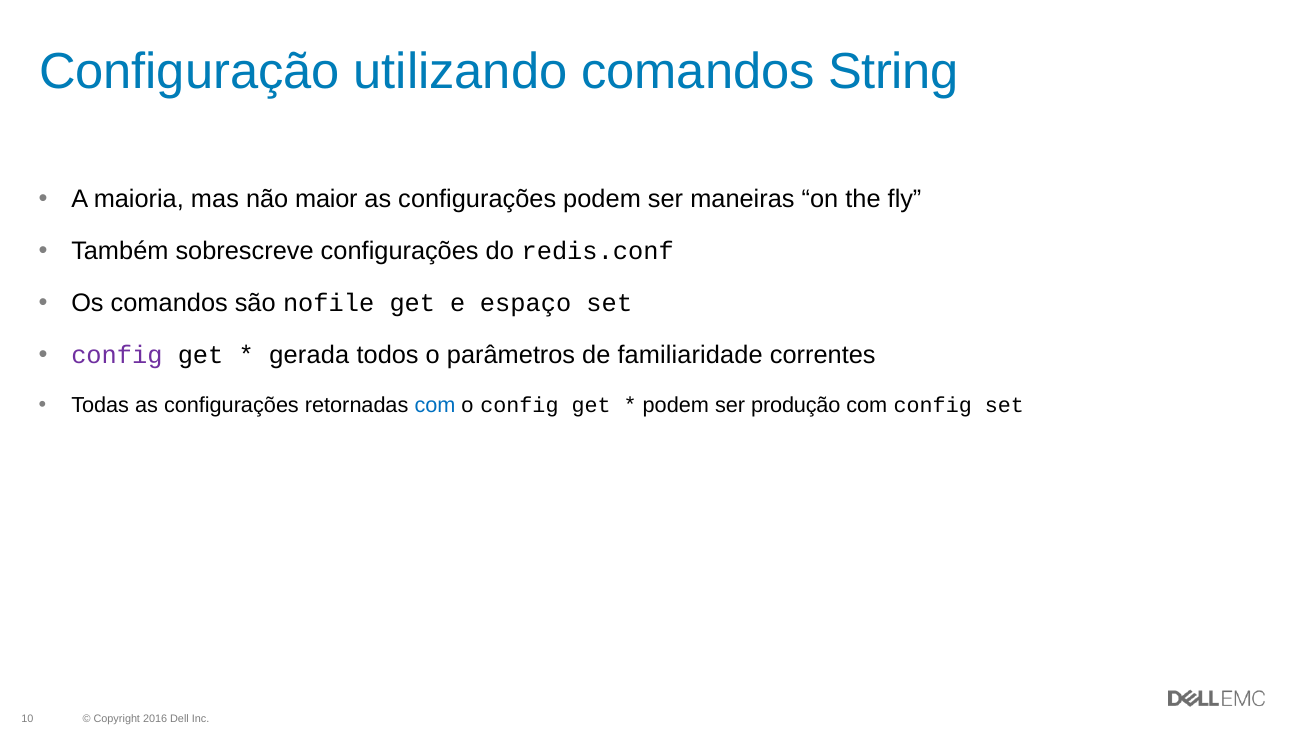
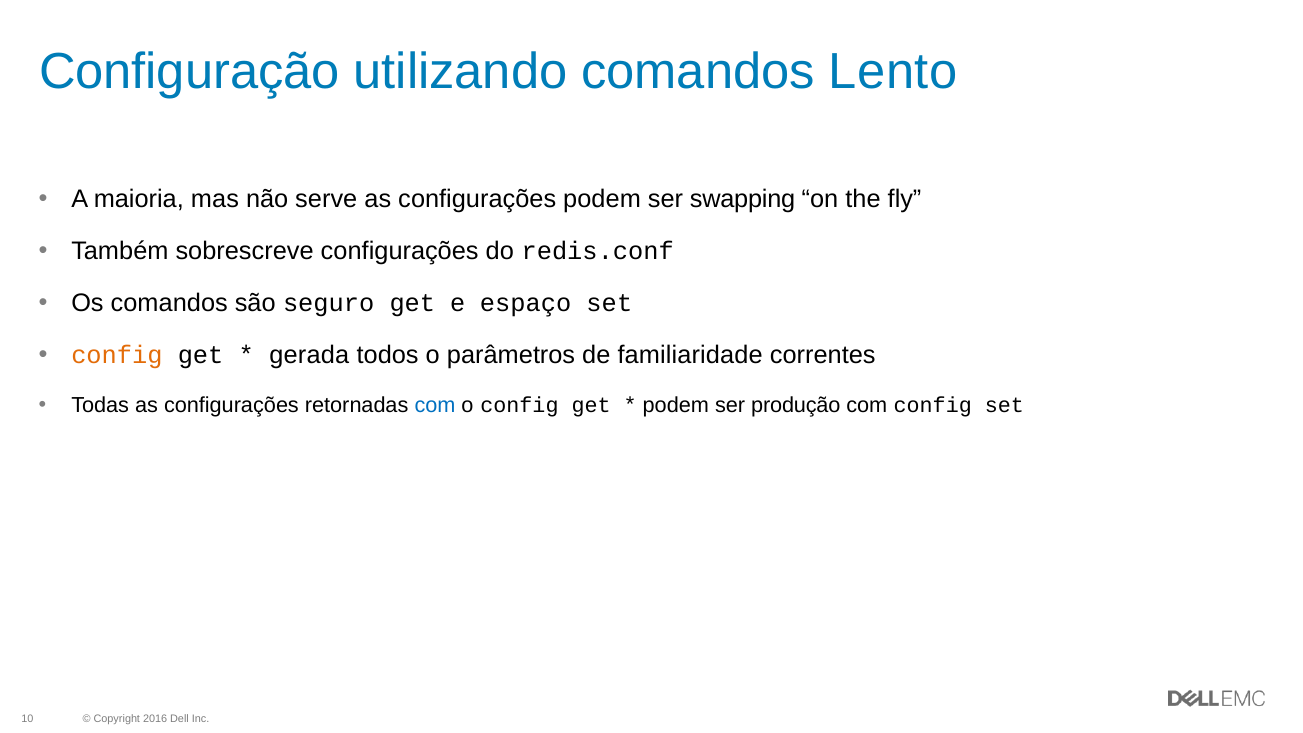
String: String -> Lento (893, 72)
maior: maior -> serve (326, 199)
maneiras: maneiras -> swapping (743, 199)
nofile: nofile -> seguro (329, 303)
config colour: purple -> orange (117, 355)
